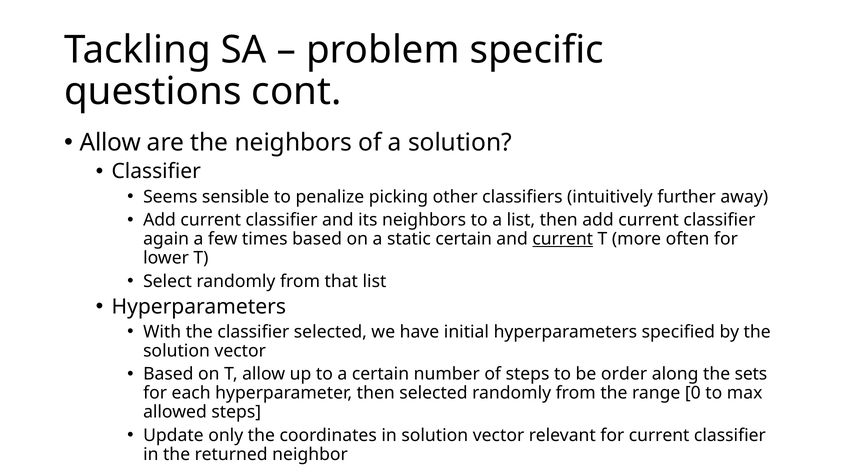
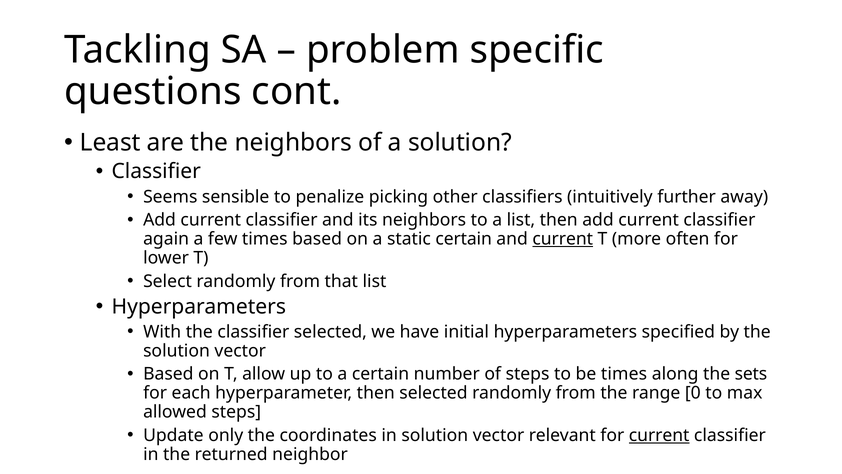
Allow: Allow -> Least (110, 142)
be order: order -> times (624, 374)
current underline: none -> present (659, 435)
